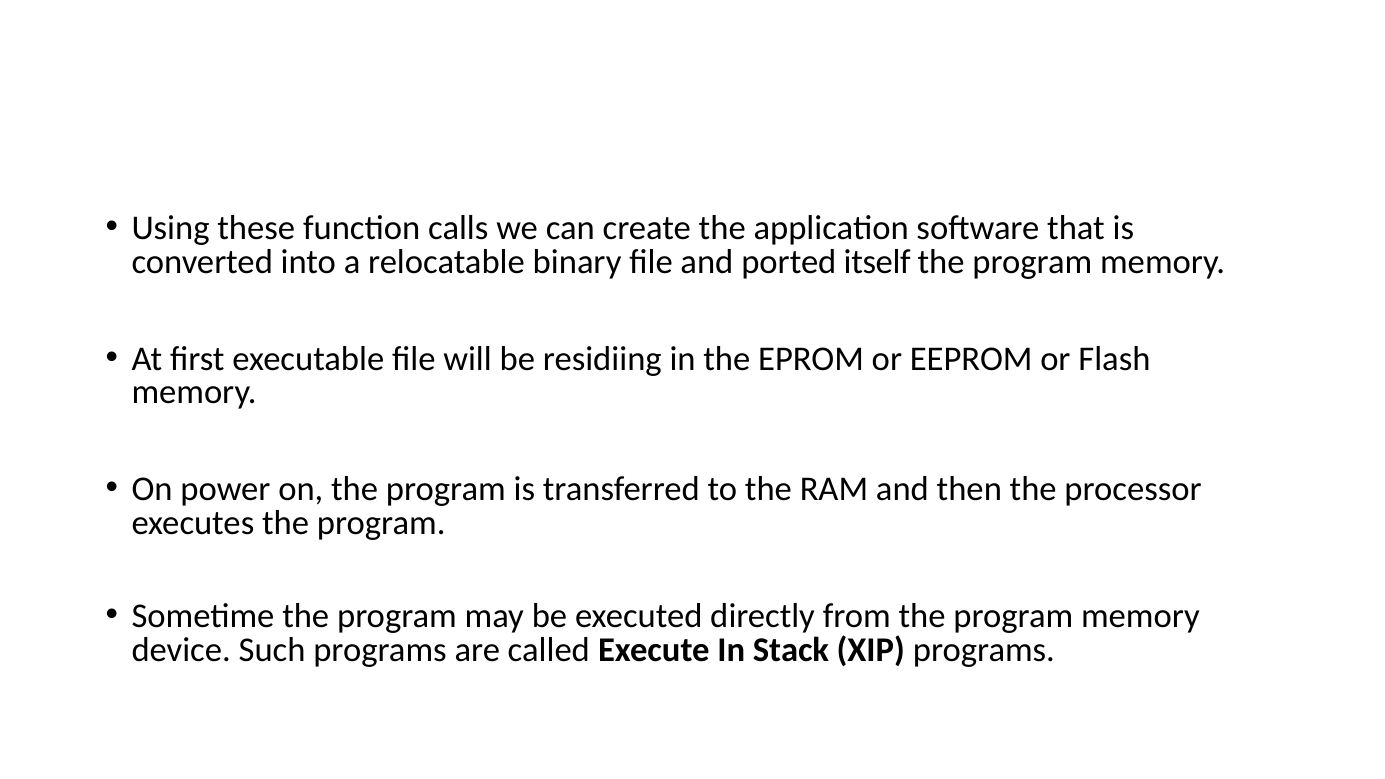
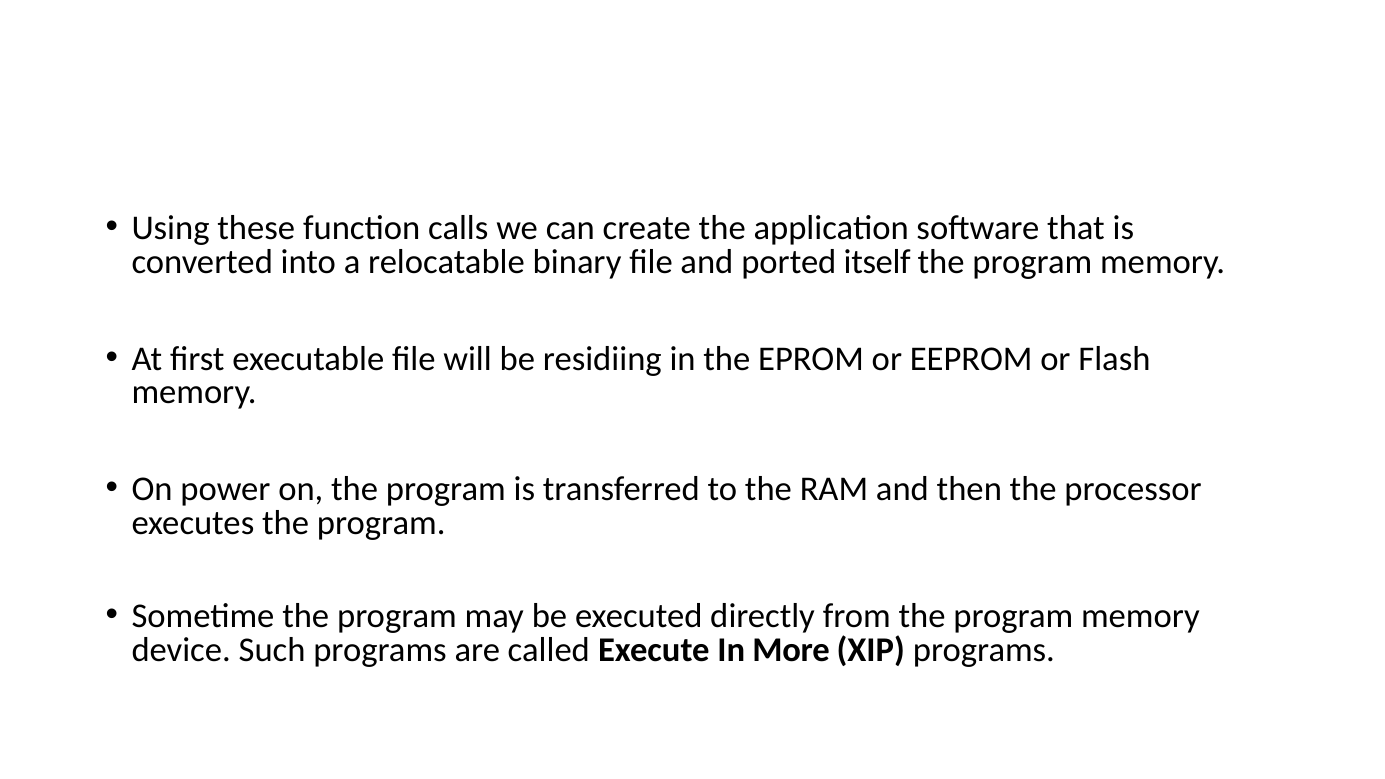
Stack: Stack -> More (791, 650)
